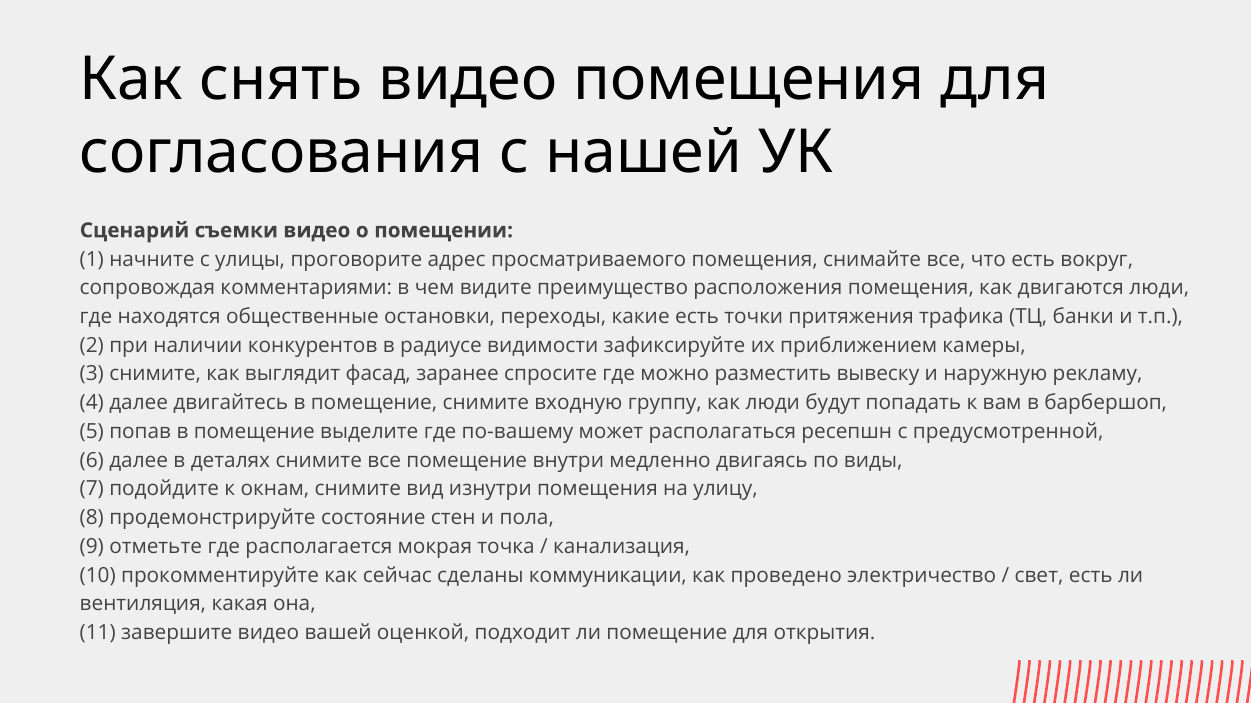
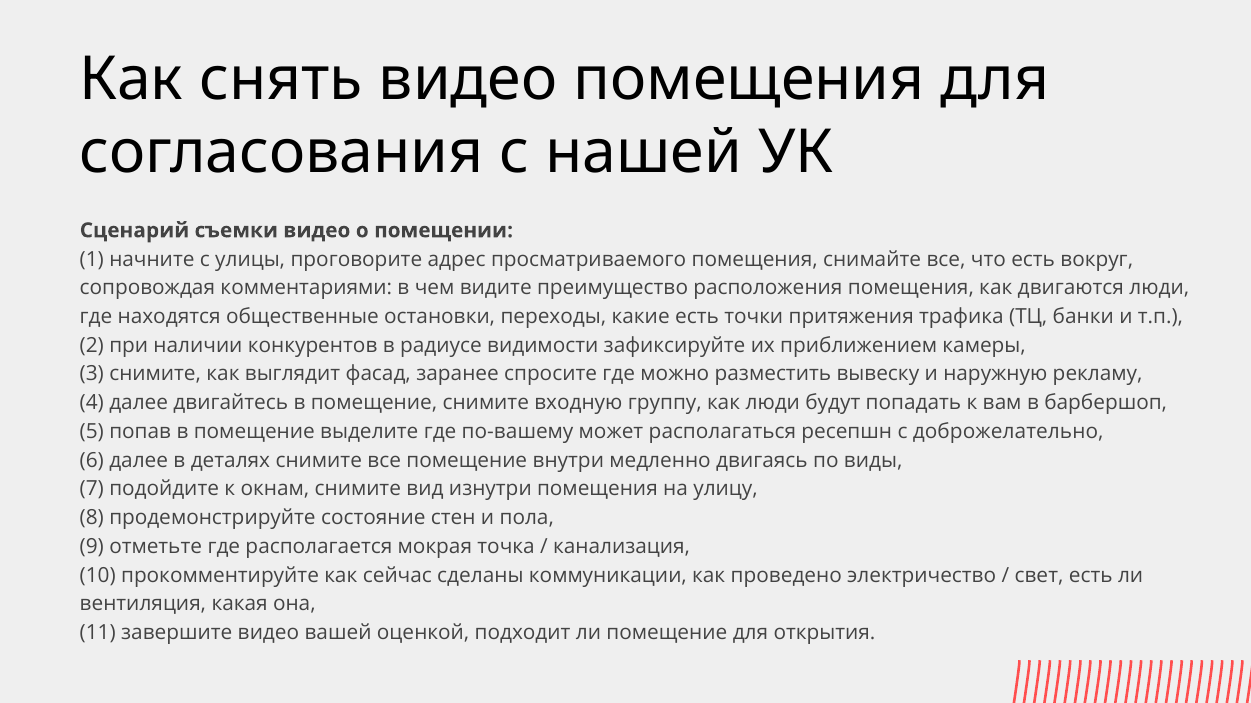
предусмотренной: предусмотренной -> доброжелательно (1008, 432)
